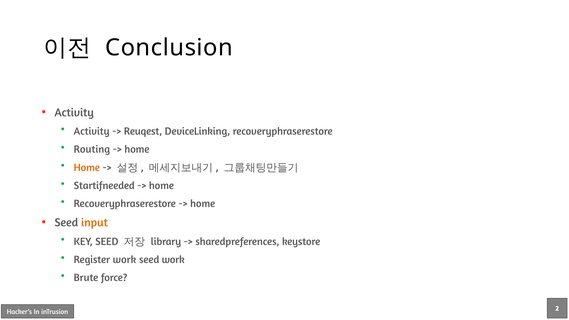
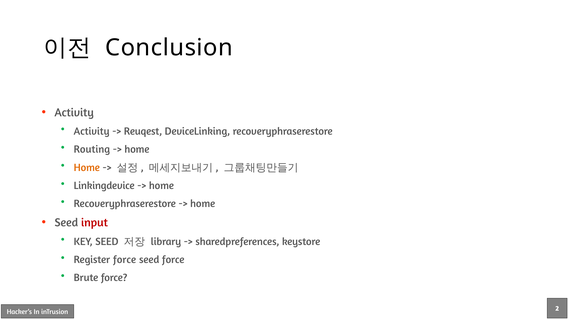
Startifneeded: Startifneeded -> Linkingdevice (104, 186)
input colour: orange -> red (95, 223)
Register work: work -> force (125, 260)
seed work: work -> force (173, 260)
